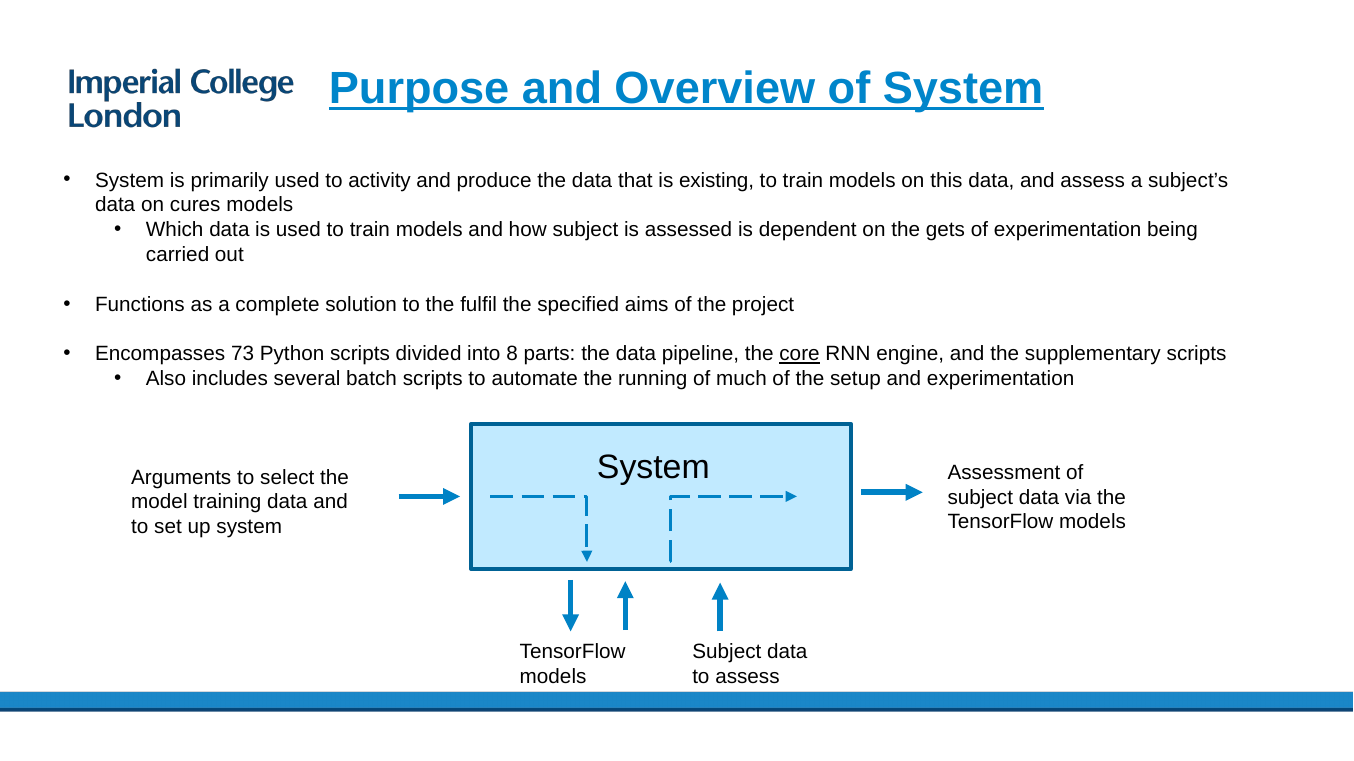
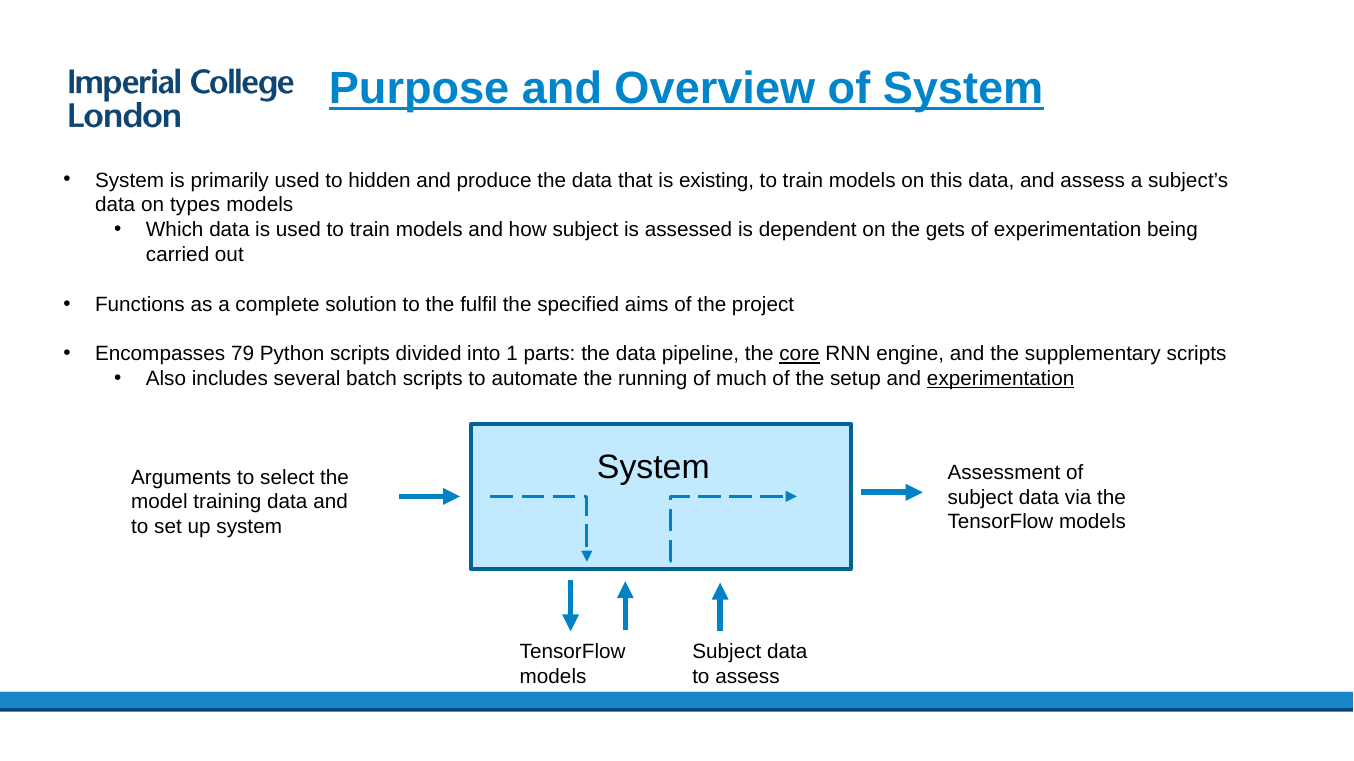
activity: activity -> hidden (379, 180)
cures: cures -> types (195, 205)
73: 73 -> 79 (243, 354)
8: 8 -> 1 (512, 354)
experimentation underline: none -> present (1001, 379)
